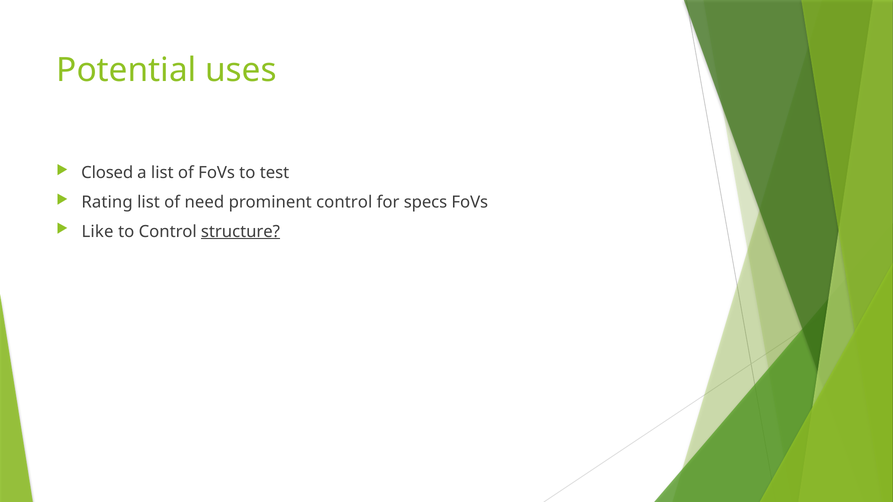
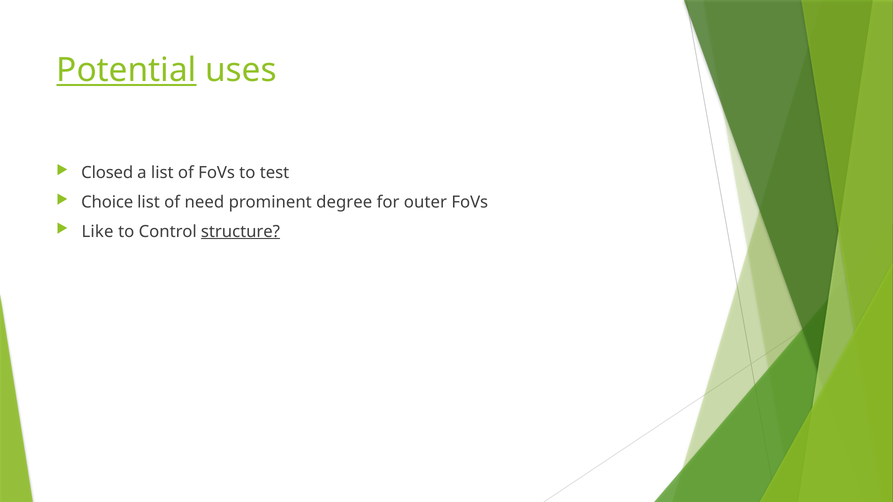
Potential underline: none -> present (126, 70)
Rating: Rating -> Choice (107, 202)
prominent control: control -> degree (344, 202)
specs: specs -> outer (425, 202)
